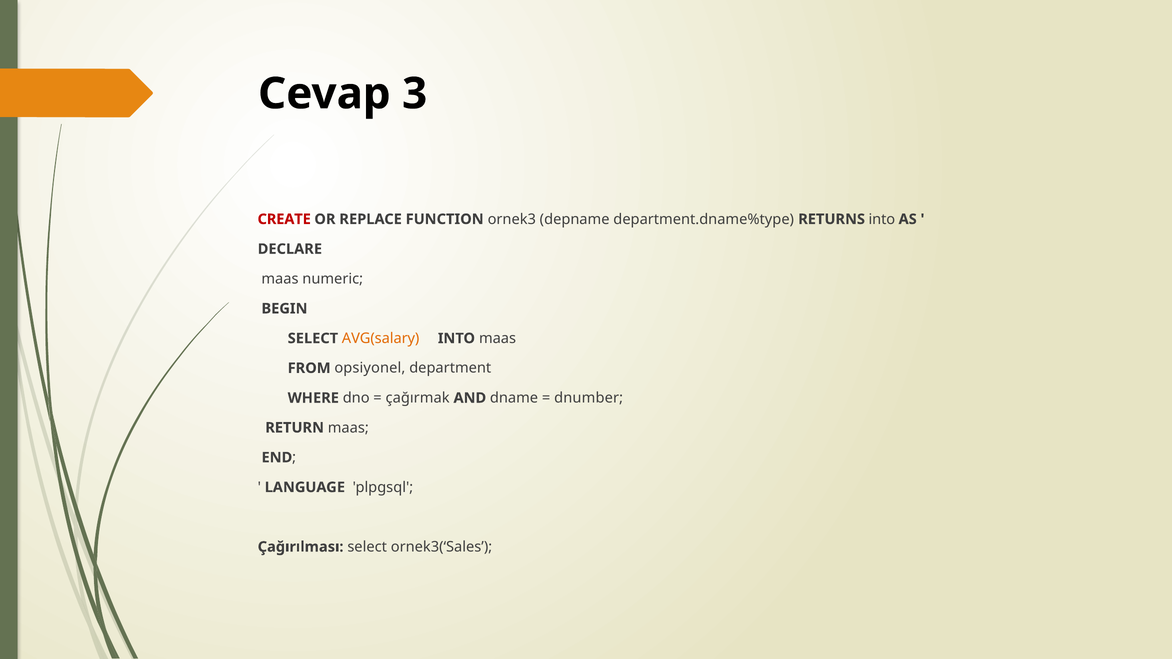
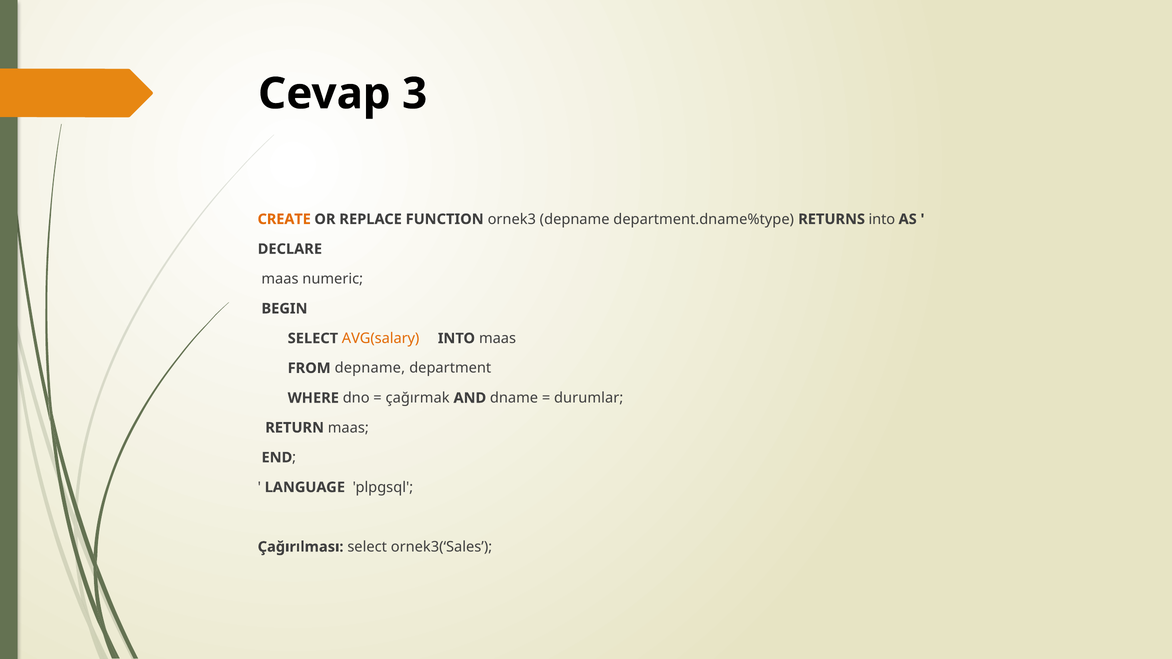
CREATE colour: red -> orange (284, 219)
FROM opsiyonel: opsiyonel -> depname (370, 368)
dnumber: dnumber -> durumlar (589, 398)
